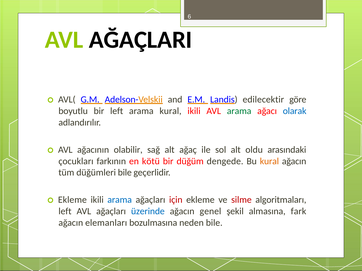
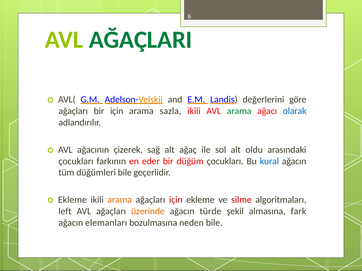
AĞAÇLARI colour: black -> green (141, 40)
edilecektir: edilecektir -> değerlerini (263, 100)
boyutlu: boyutlu -> ağaçları (73, 111)
bir left: left -> için (117, 111)
arama kural: kural -> sazla (170, 111)
olabilir: olabilir -> çizerek (128, 150)
kötü: kötü -> eder (151, 161)
düğüm dengede: dengede -> çocukları (225, 161)
kural colour: orange -> blue (269, 161)
arama colour: blue -> orange (120, 200)
üzerinde colour: blue -> orange (148, 212)
genel: genel -> türde (210, 212)
